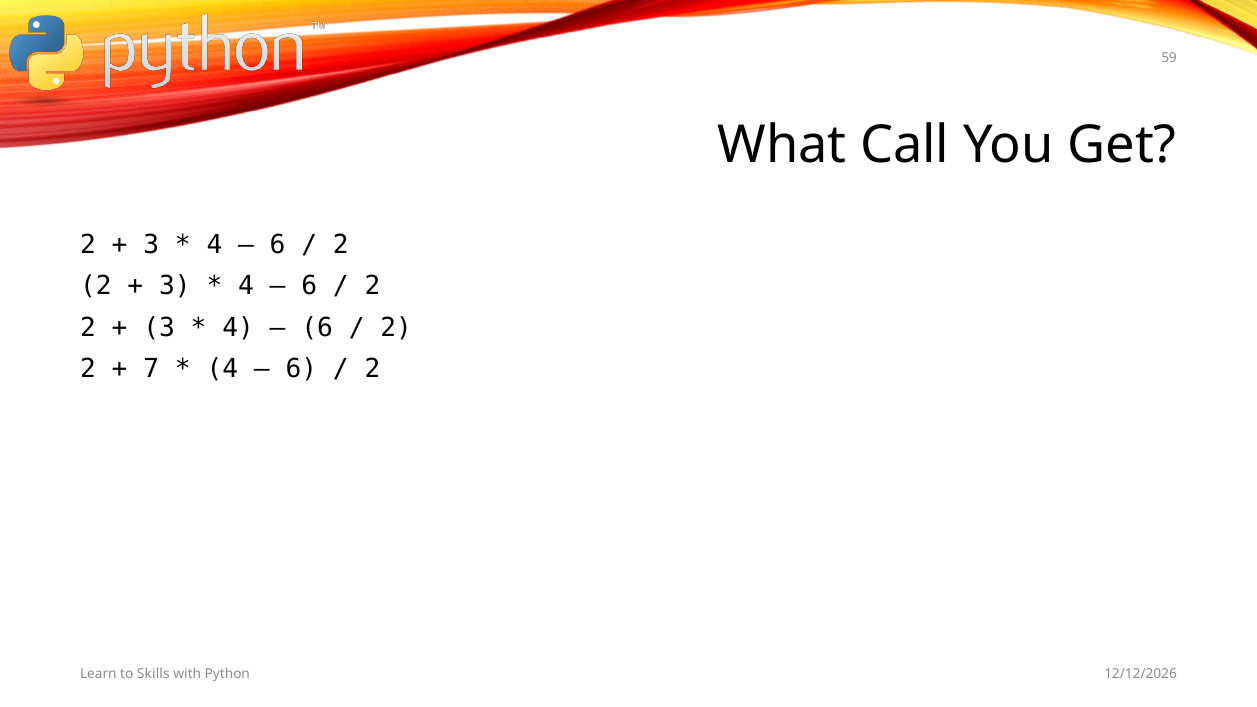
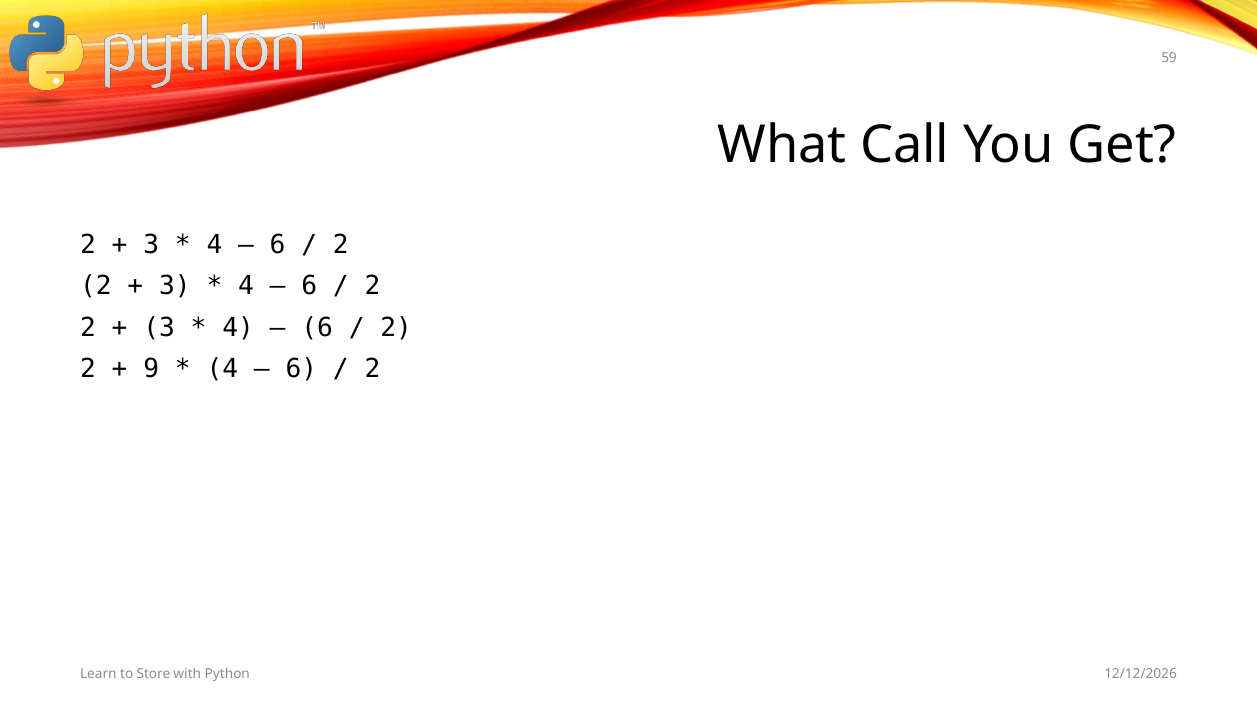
7: 7 -> 9 (151, 369)
Skills: Skills -> Store (153, 674)
